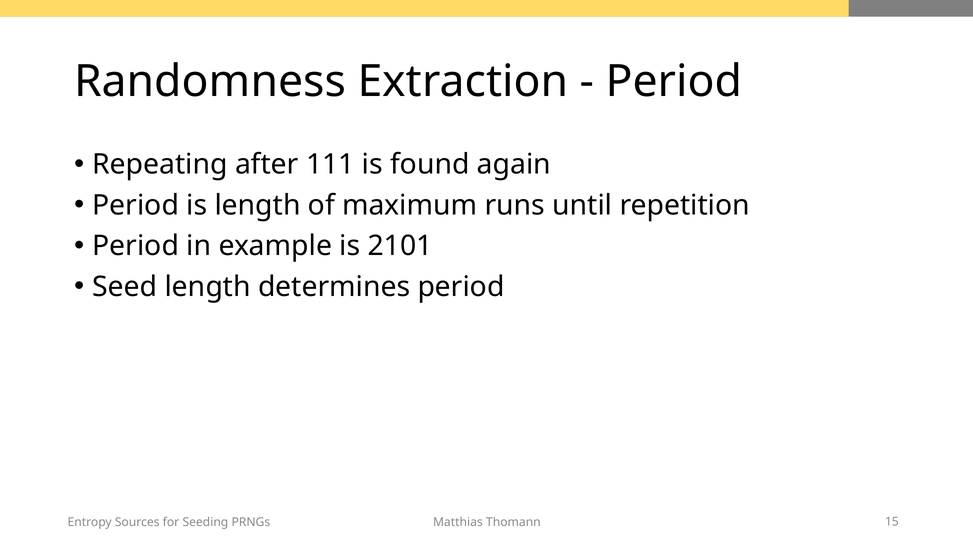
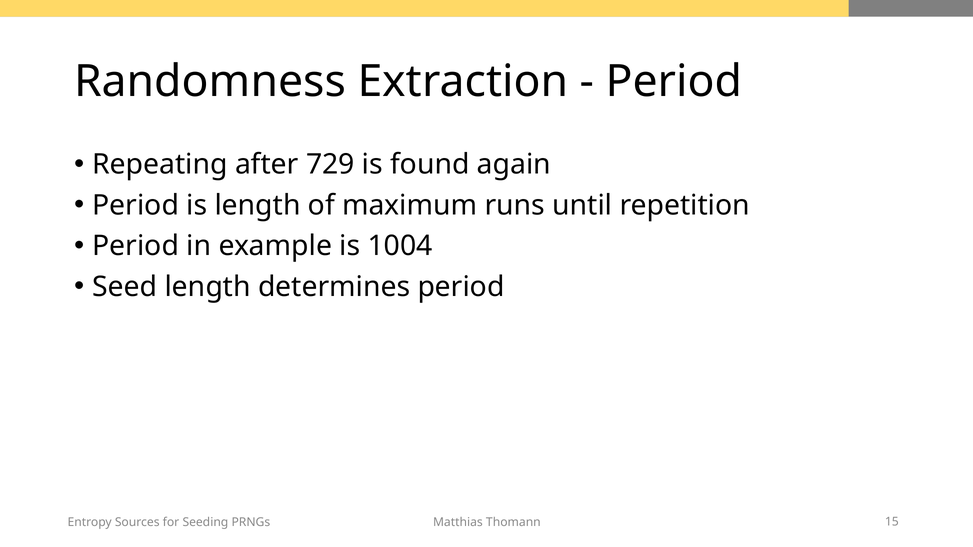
111: 111 -> 729 (330, 165)
2101: 2101 -> 1004 (400, 246)
